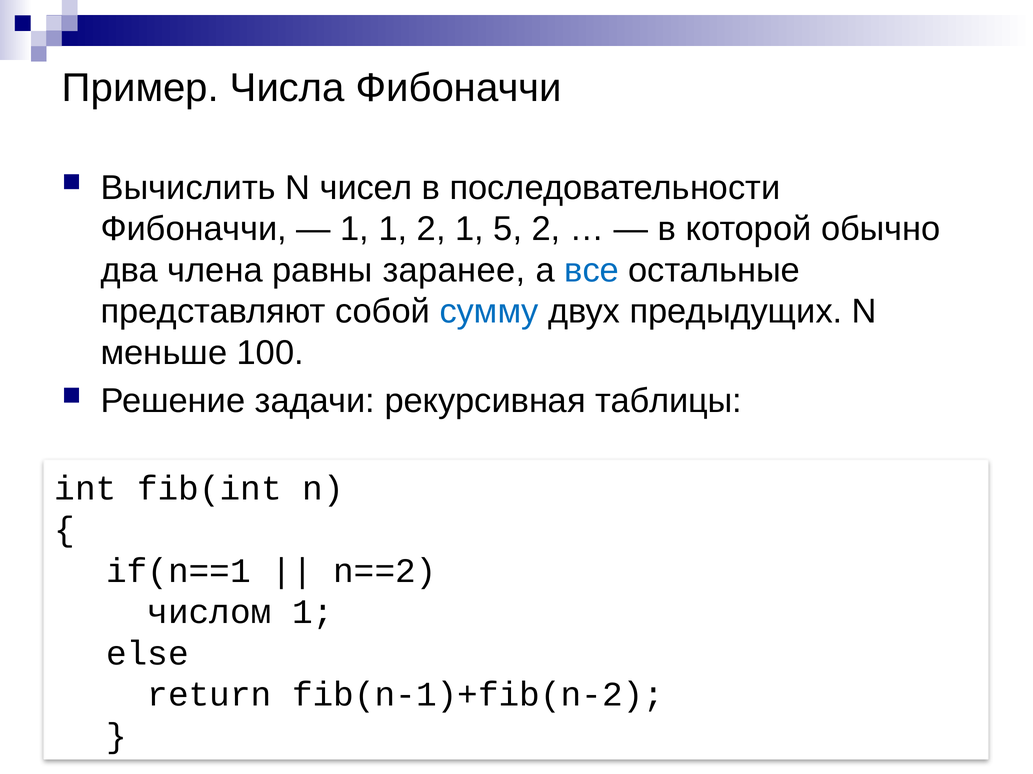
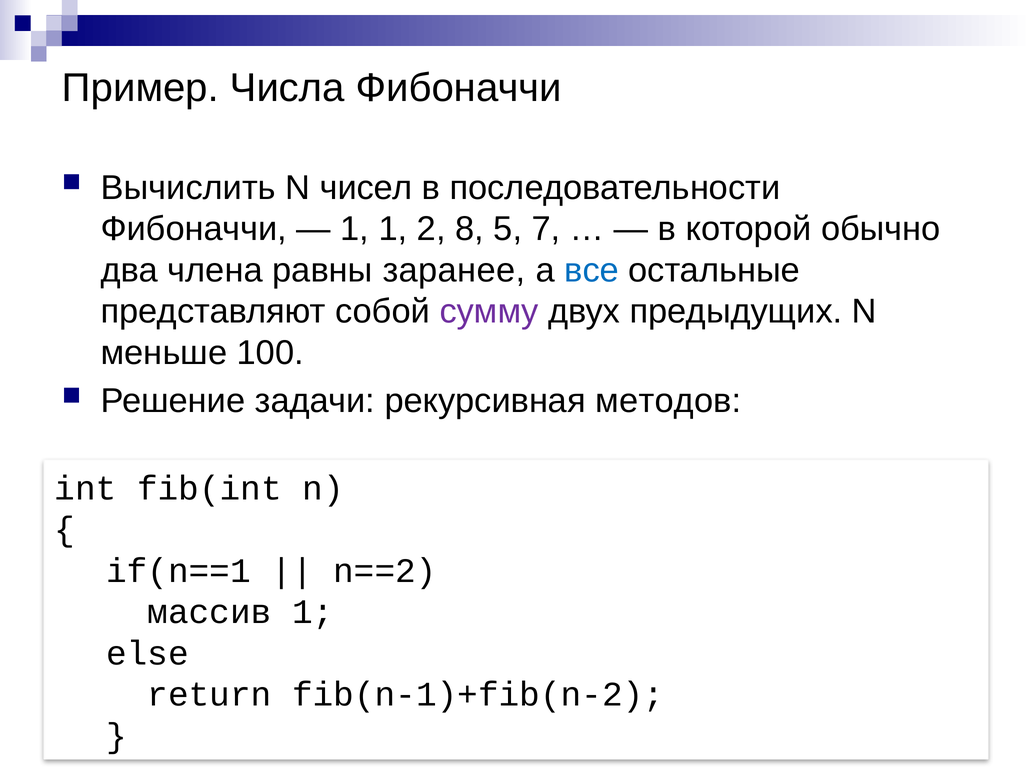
2 1: 1 -> 8 (469, 229)
5 2: 2 -> 7 (546, 229)
сумму colour: blue -> purple (489, 312)
таблицы: таблицы -> методов (668, 401)
числом: числом -> массив (209, 613)
